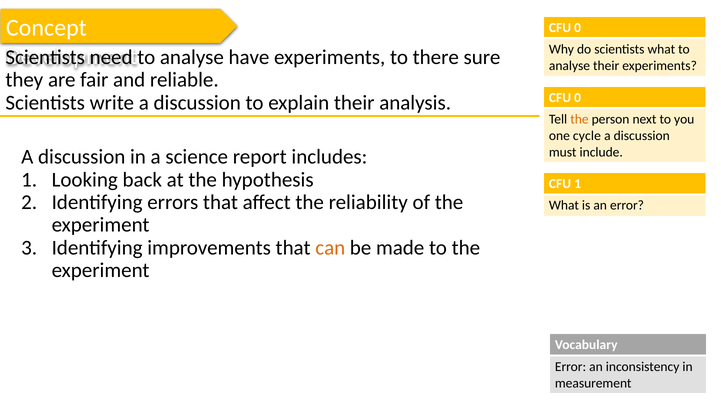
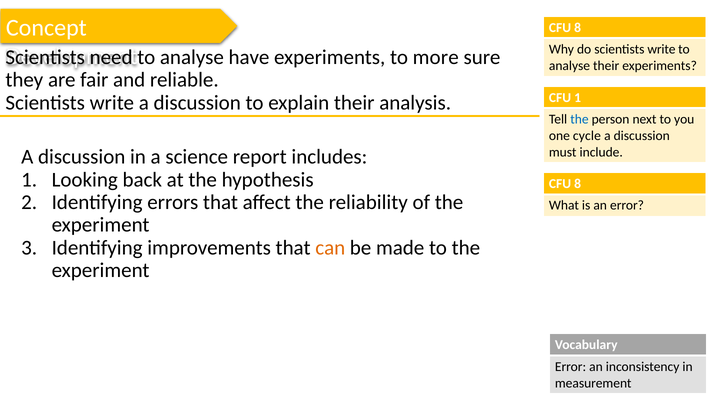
0: 0 -> 8 (578, 28)
do scientists what: what -> write (661, 49)
there: there -> more (436, 57)
0: 0 -> 1 (578, 98)
the colour: orange -> blue (579, 119)
1: 1 -> 8 (578, 184)
